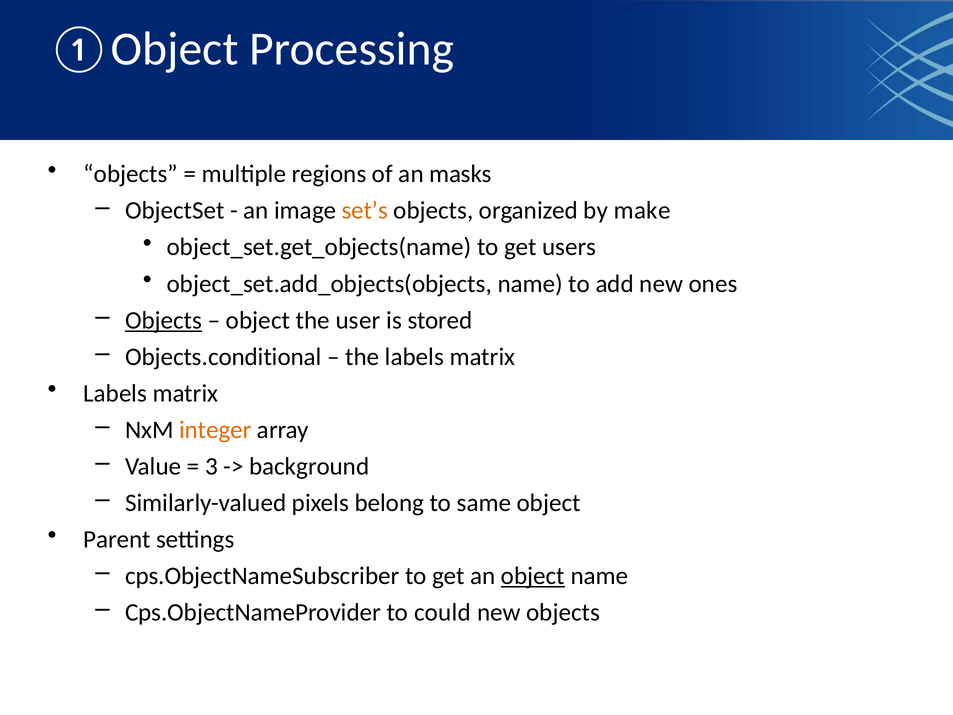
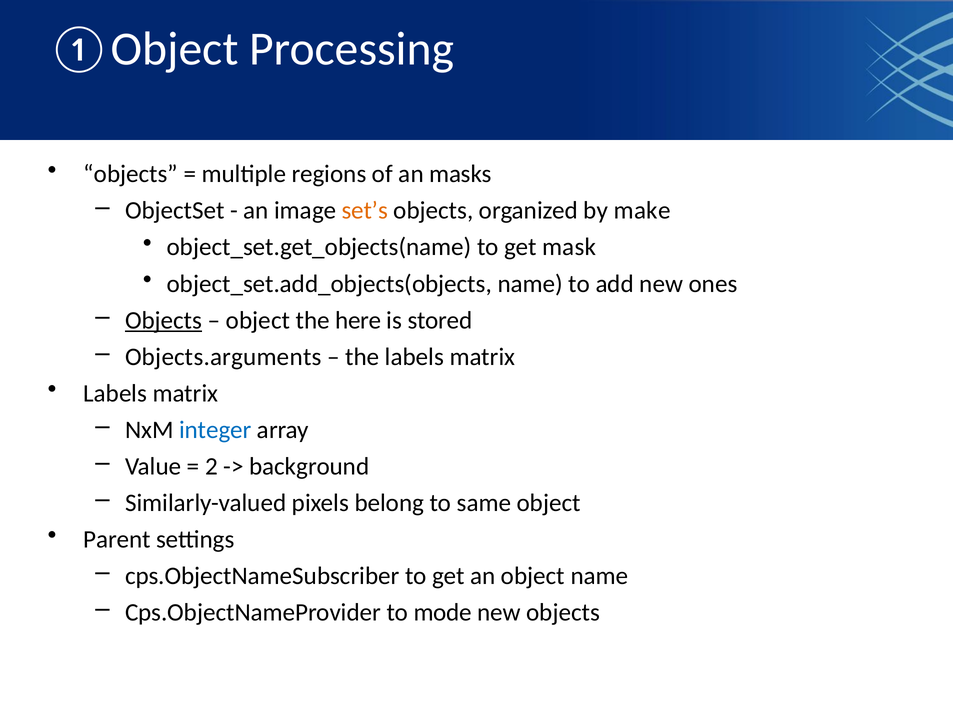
users: users -> mask (569, 247)
user: user -> here (358, 320)
Objects.conditional: Objects.conditional -> Objects.arguments (223, 357)
integer colour: orange -> blue (215, 430)
3: 3 -> 2 (211, 466)
object underline: present -> none (533, 576)
could: could -> mode (443, 612)
